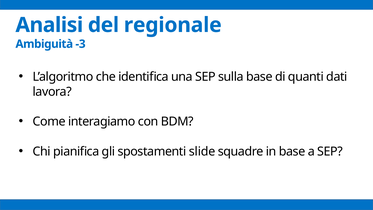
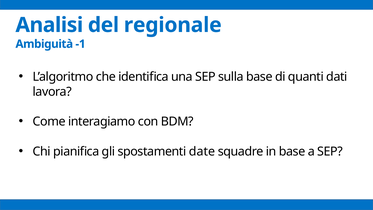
-3: -3 -> -1 (80, 44)
slide: slide -> date (202, 151)
